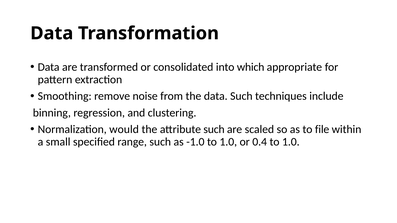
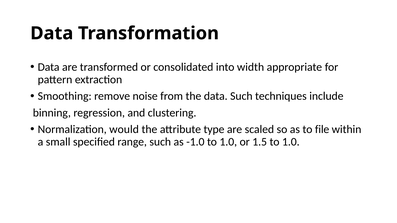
which: which -> width (251, 67)
attribute such: such -> type (214, 130)
0.4: 0.4 -> 1.5 (260, 142)
